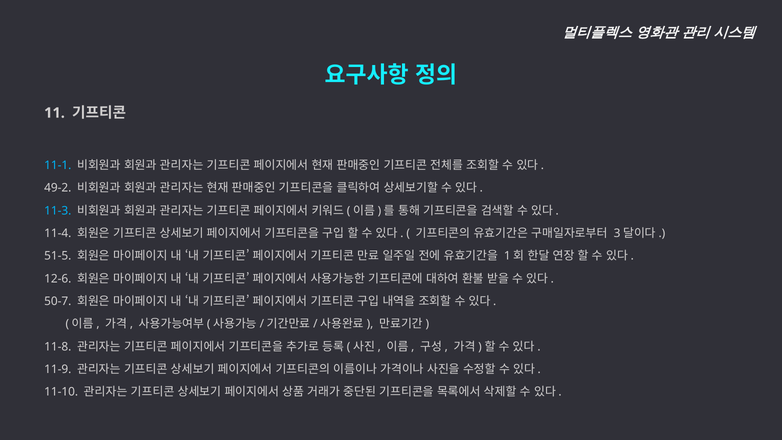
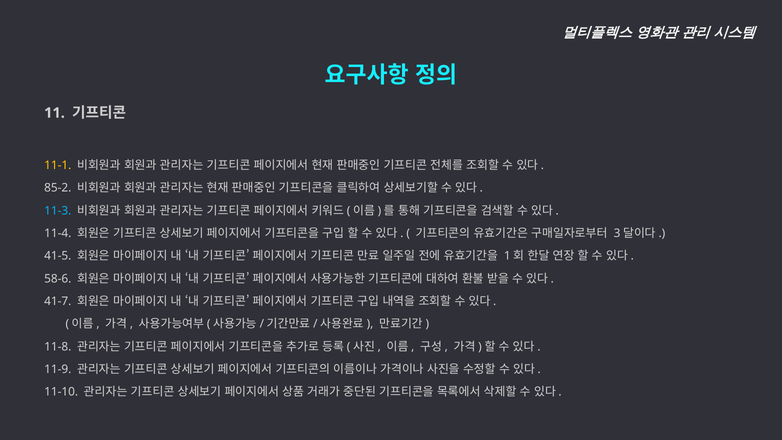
11-1 colour: light blue -> yellow (58, 165)
49-2: 49-2 -> 85-2 (58, 188)
51-5: 51-5 -> 41-5 (58, 256)
12-6: 12-6 -> 58-6 (58, 279)
50-7: 50-7 -> 41-7 (58, 301)
